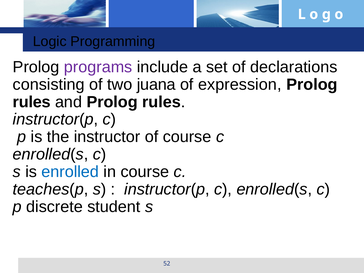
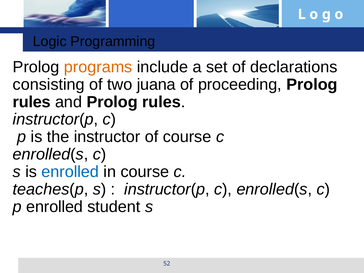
programs colour: purple -> orange (98, 67)
expression: expression -> proceeding (240, 84)
p discrete: discrete -> enrolled (55, 207)
